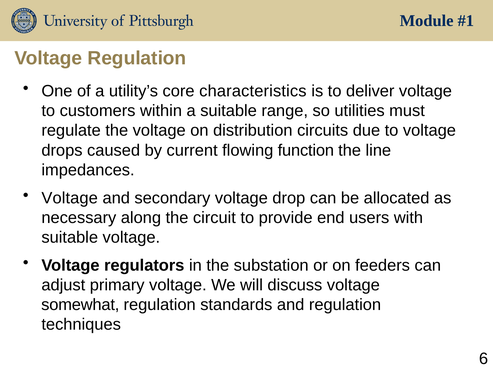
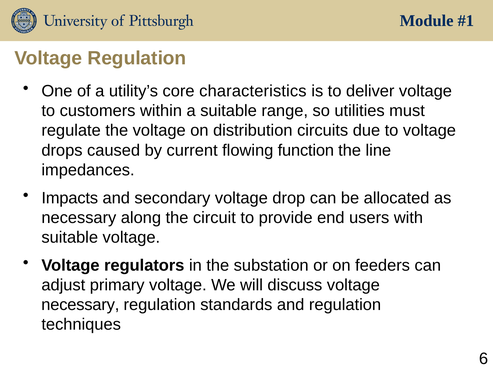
Voltage: Voltage -> Impacts (70, 198)
somewhat: somewhat -> necessary (80, 305)
